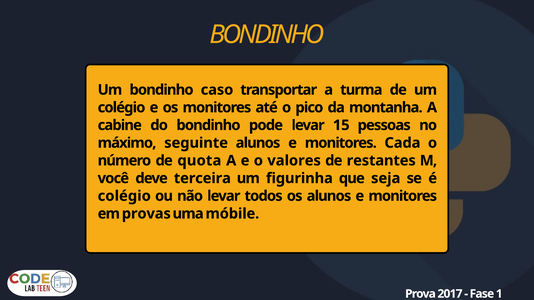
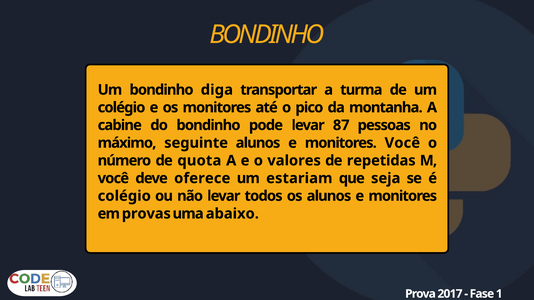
caso: caso -> diga (217, 90)
15: 15 -> 87 (341, 125)
monitores Cada: Cada -> Você (402, 143)
restantes: restantes -> repetidas (381, 161)
terceira: terceira -> oferece (202, 178)
figurinha: figurinha -> estariam (299, 178)
móbile: móbile -> abaixo (232, 214)
